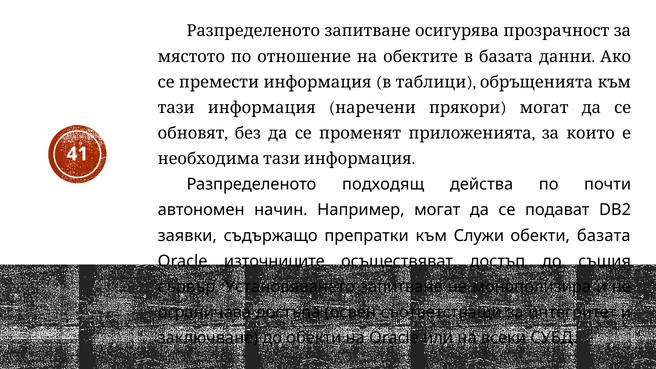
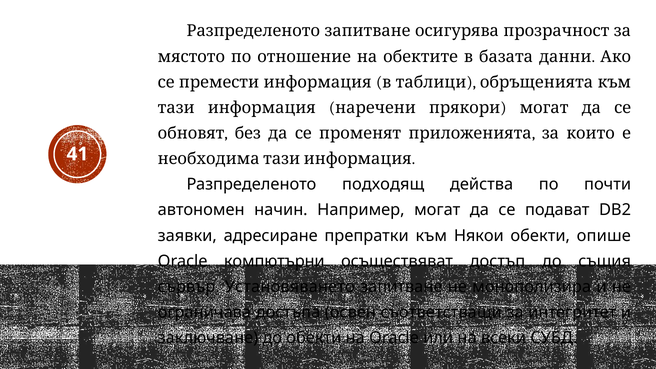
съдържащо: съдържащо -> адресиране (271, 236)
Служи: Служи -> Някои (479, 236)
обекти базата: базата -> опише (604, 236)
източниците: източниците -> компютърни (274, 261)
